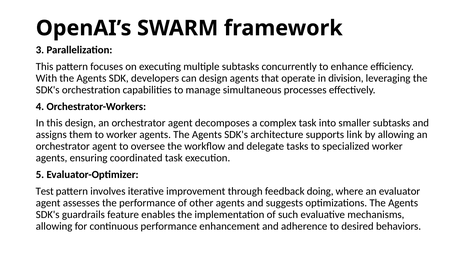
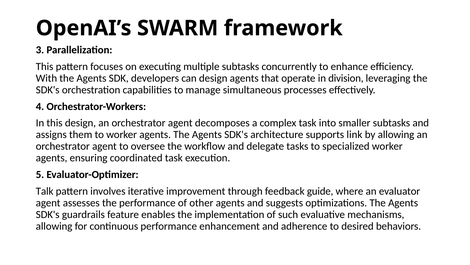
Test: Test -> Talk (45, 191)
doing: doing -> guide (320, 191)
